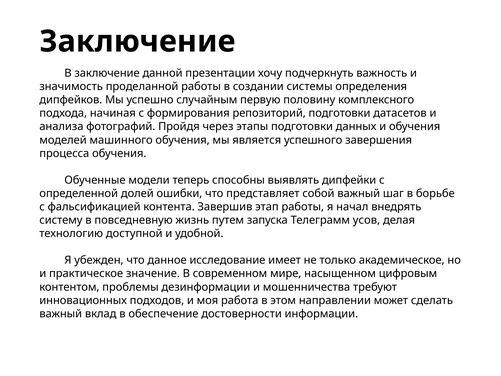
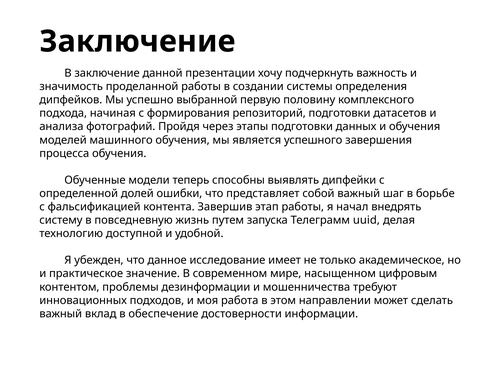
случайным: случайным -> выбранной (207, 100)
усов: усов -> uuid (366, 220)
